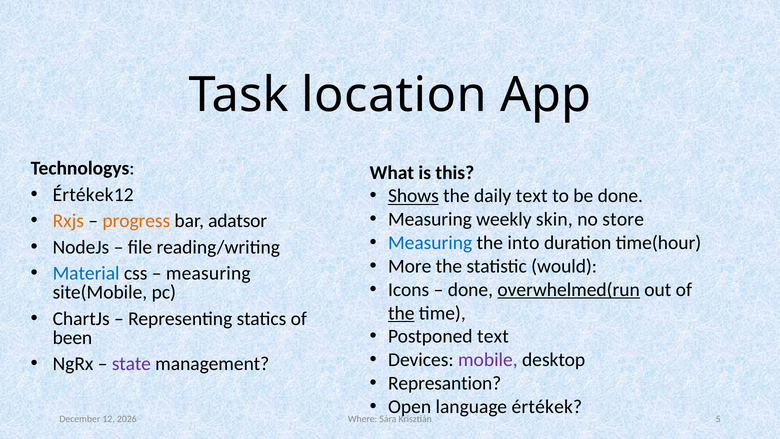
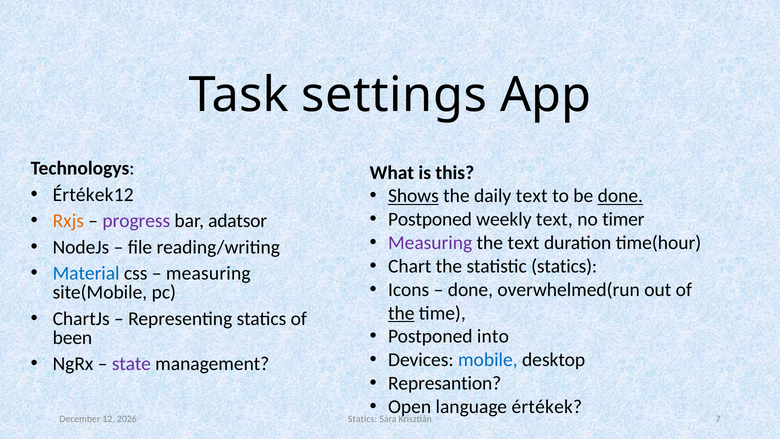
location: location -> settings (394, 95)
done underline: none -> present (620, 196)
Measuring: Measuring -> Postponed (430, 219)
weekly skin: skin -> text (554, 219)
store: store -> timer (623, 219)
progress colour: orange -> purple (136, 221)
Measuring colour: blue -> purple (430, 243)
the into: into -> text (523, 243)
More: More -> Chart (410, 266)
statistic would: would -> statics (564, 266)
overwhelmed(run underline: present -> none (569, 290)
Postponed text: text -> into (493, 336)
mobile colour: purple -> blue (488, 360)
Where: Where -> Statics (363, 419)
5: 5 -> 7 (718, 419)
